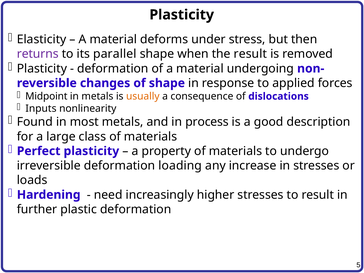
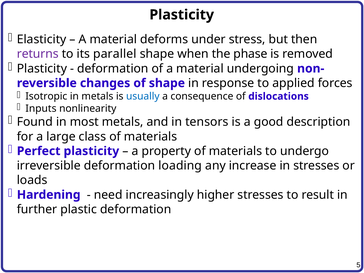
the result: result -> phase (250, 54)
Midpoint: Midpoint -> Isotropic (46, 96)
usually colour: orange -> blue (143, 96)
process: process -> tensors (207, 122)
